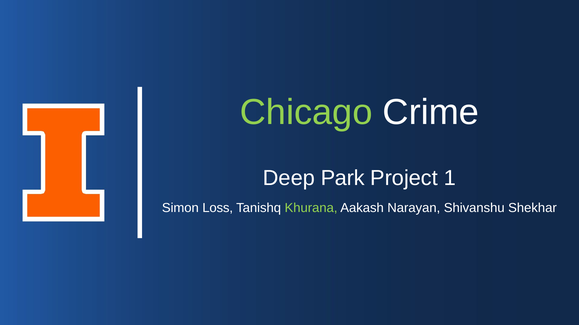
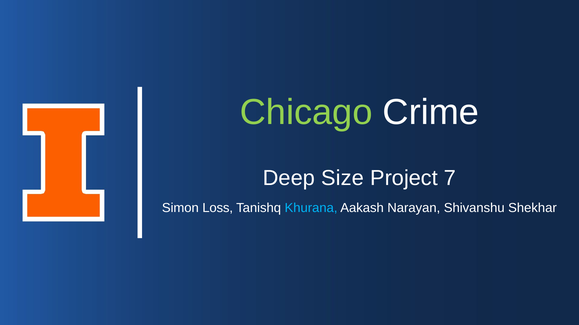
Park: Park -> Size (342, 178)
1: 1 -> 7 (450, 178)
Khurana colour: light green -> light blue (311, 208)
